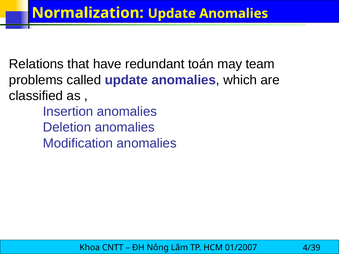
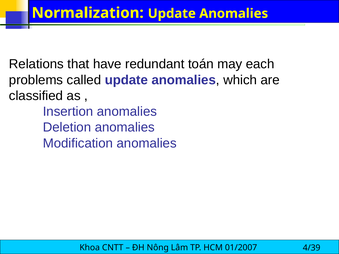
team: team -> each (260, 64)
